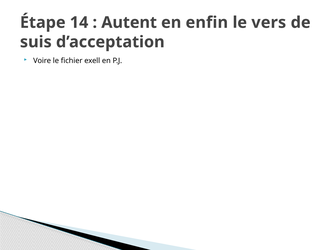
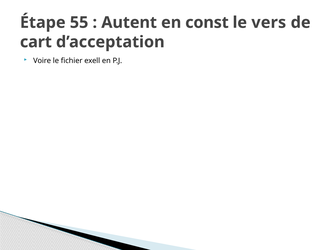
14: 14 -> 55 (79, 22)
enfin: enfin -> const (207, 22)
suis: suis -> cart (36, 42)
